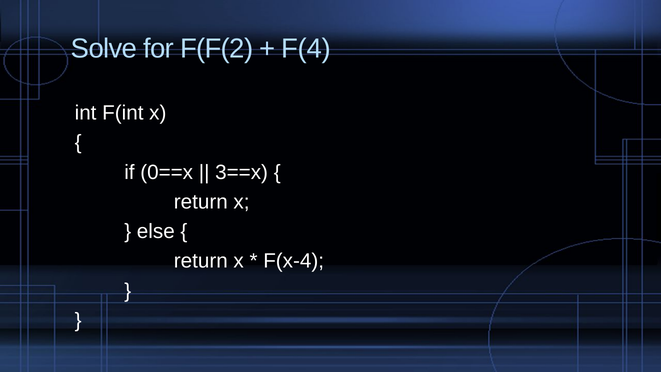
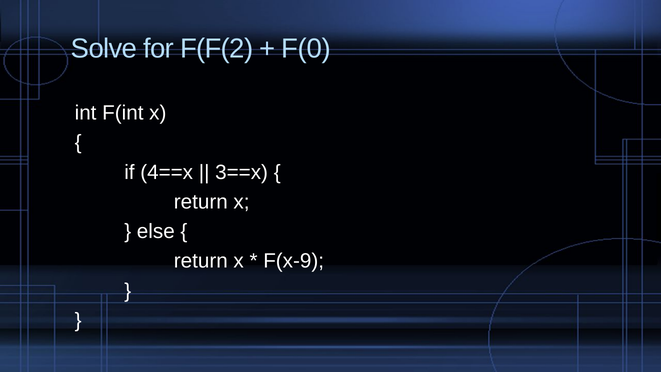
F(4: F(4 -> F(0 (306, 49)
0==x: 0==x -> 4==x (167, 172)
F(x-4: F(x-4 -> F(x-9 (294, 261)
